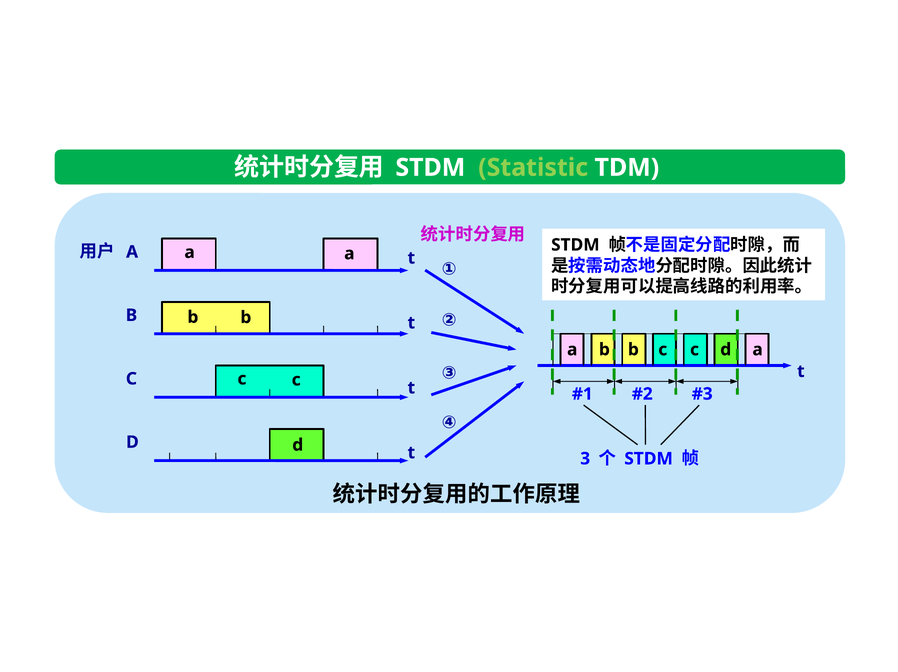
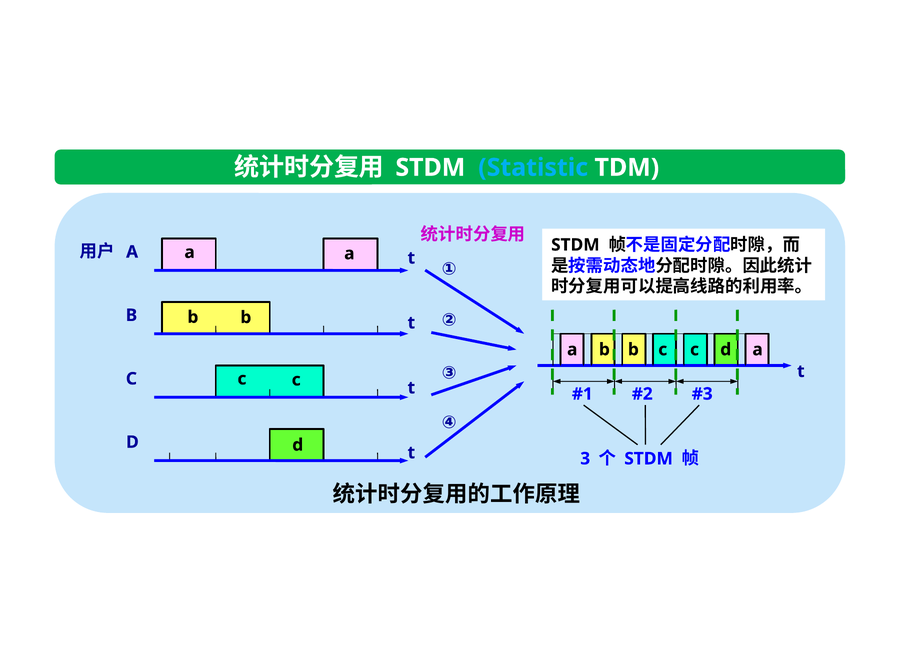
Statistic colour: light green -> light blue (533, 167)
